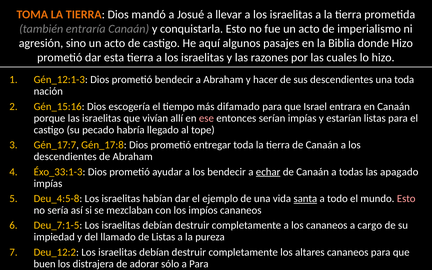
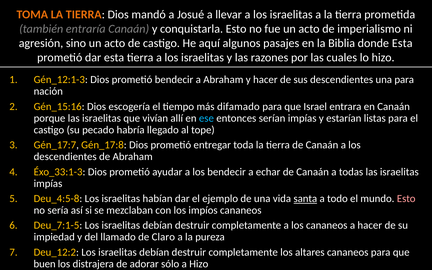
donde Hizo: Hizo -> Esta (402, 43)
una toda: toda -> para (404, 80)
ese colour: pink -> light blue (206, 118)
echar underline: present -> none (268, 172)
todas las apagado: apagado -> israelitas (399, 172)
a cargo: cargo -> hacer (370, 225)
de Listas: Listas -> Claro (163, 237)
a Para: Para -> Hizo (199, 264)
